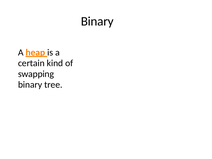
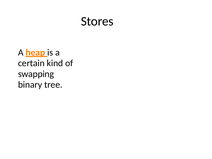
Binary: Binary -> Stores (97, 21)
